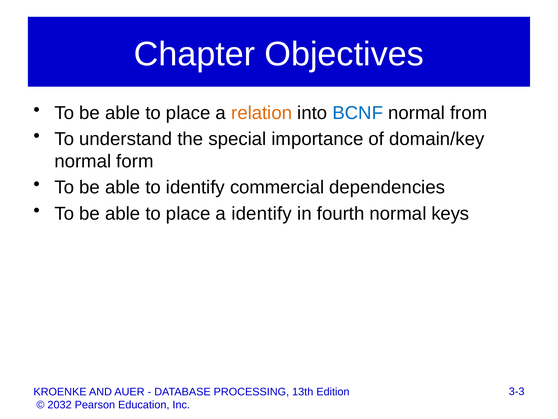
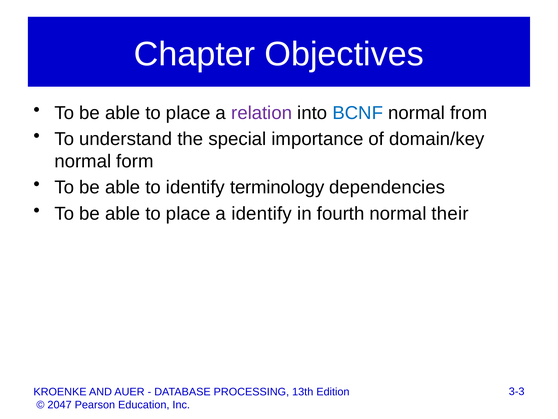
relation colour: orange -> purple (262, 113)
commercial: commercial -> terminology (277, 187)
keys: keys -> their (450, 213)
2032: 2032 -> 2047 (60, 404)
